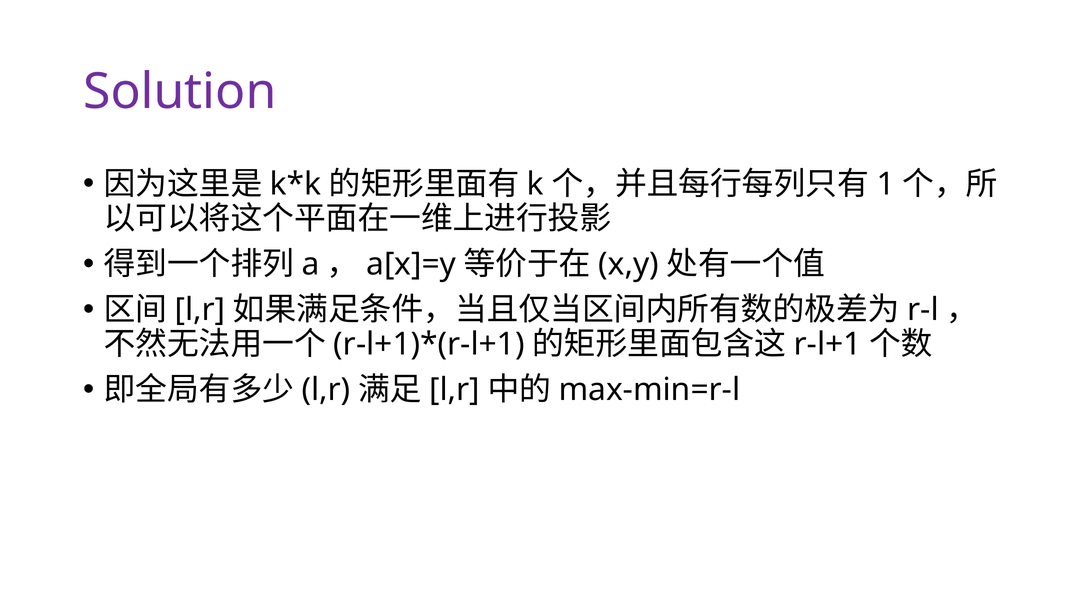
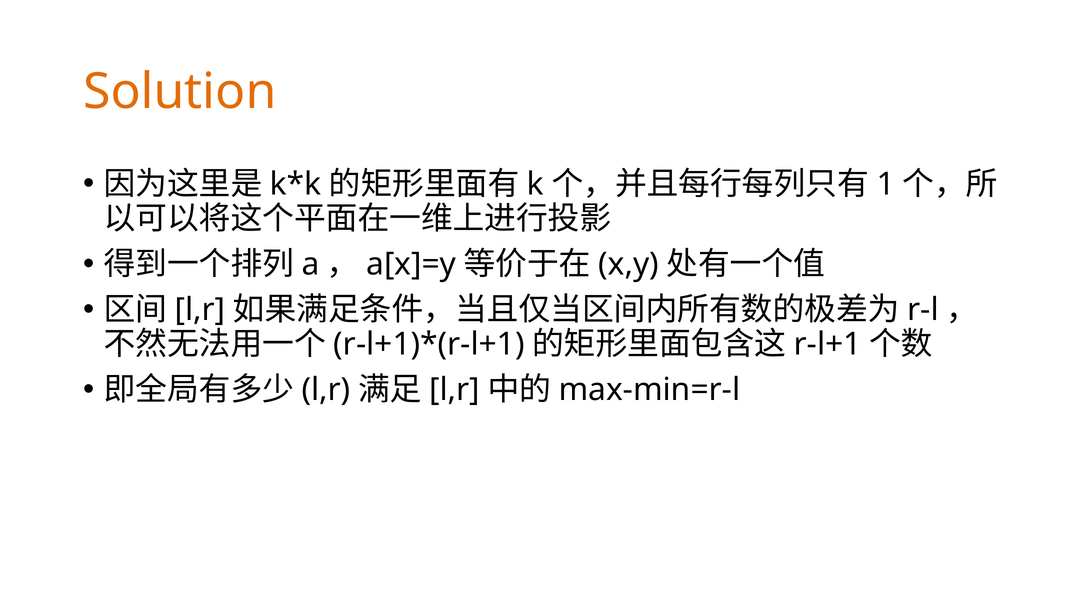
Solution colour: purple -> orange (180, 92)
